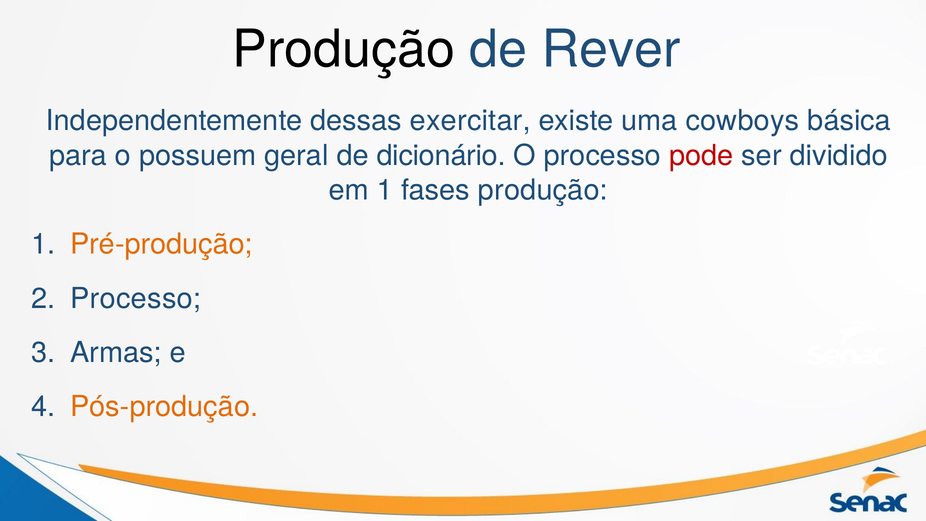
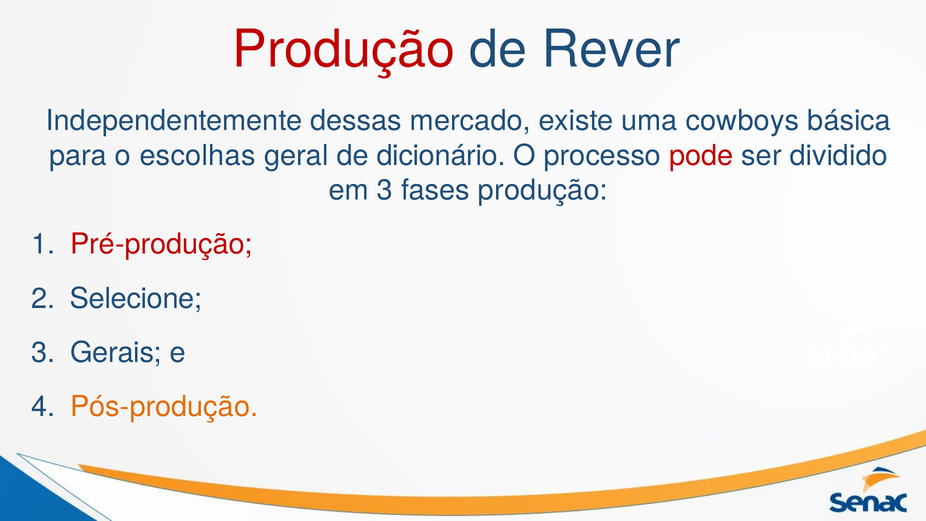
Produção colour: black -> red (344, 49)
exercitar: exercitar -> mercado (470, 121)
possuem: possuem -> escolhas (198, 156)
em 1: 1 -> 3 (385, 190)
Pré-produção colour: orange -> red (162, 244)
Processo: Processo -> Selecione (136, 298)
Armas: Armas -> Gerais (116, 352)
